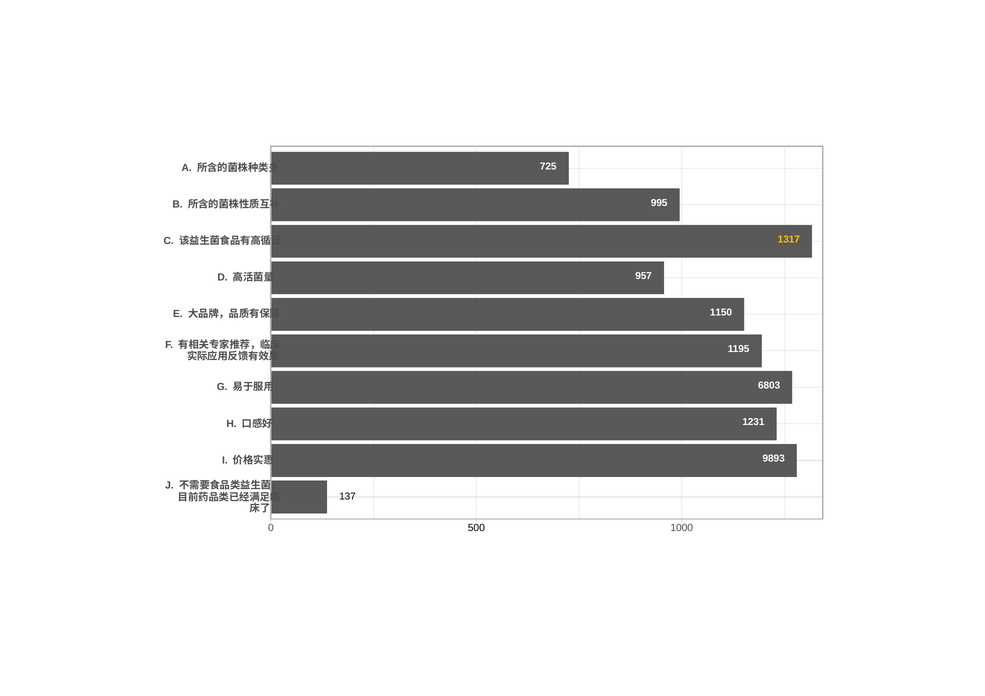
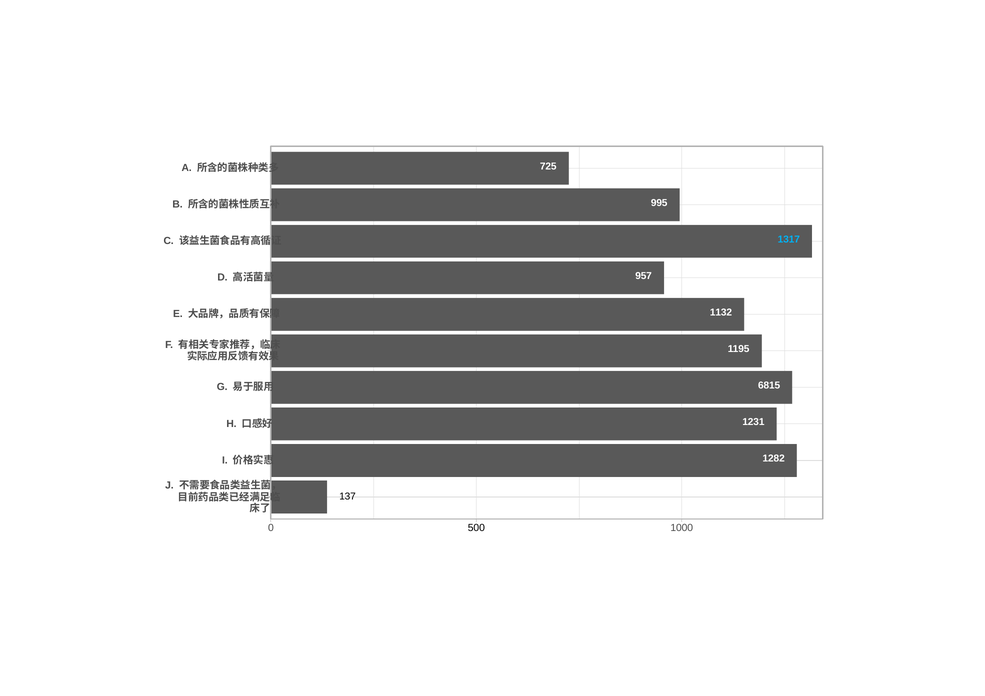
1317 colour: yellow -> light blue (789, 240)
1150: 1150 -> 1132 (721, 313)
6803: 6803 -> 6815 (769, 386)
9893: 9893 -> 1282 (774, 459)
